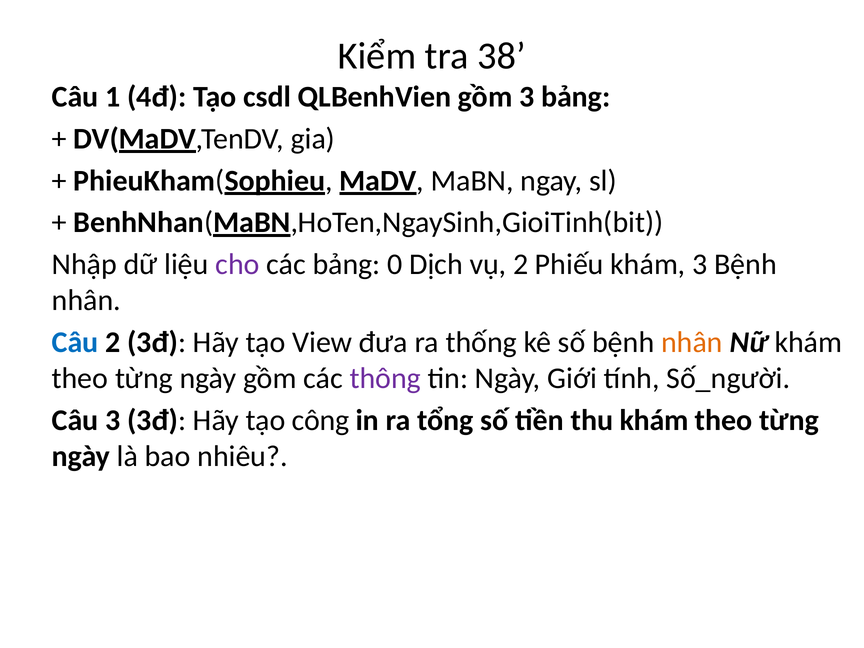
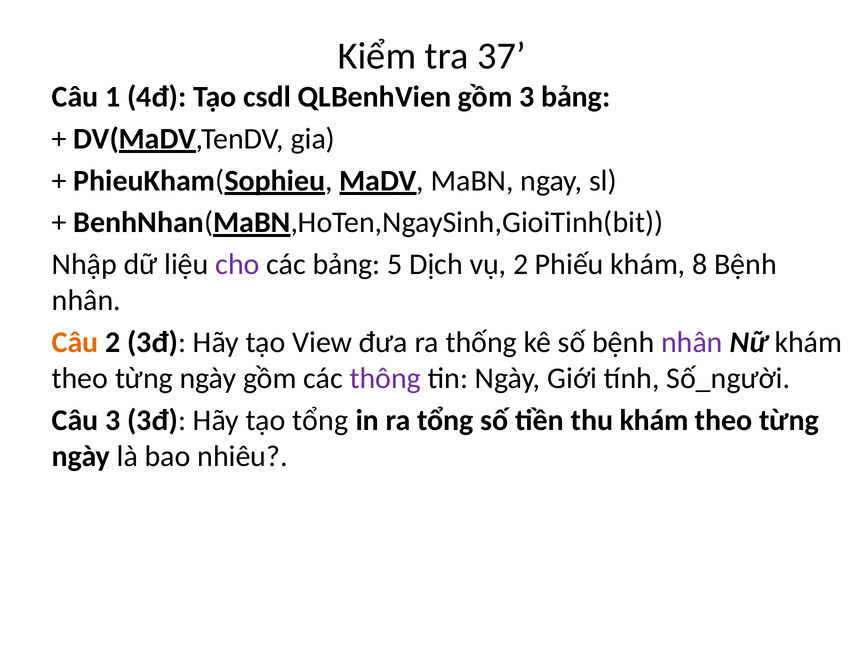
38: 38 -> 37 (502, 56)
0: 0 -> 5 (395, 265)
khám 3: 3 -> 8 (700, 265)
Câu colour: blue -> orange (75, 343)
nhân colour: orange -> purple (692, 343)
tạo công: công -> tổng (320, 421)
